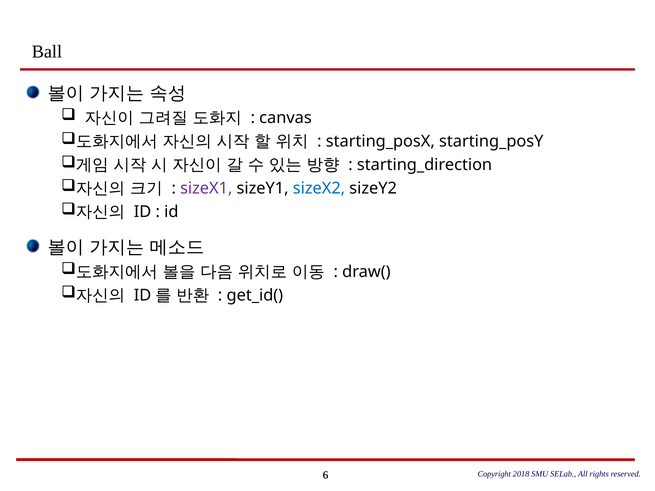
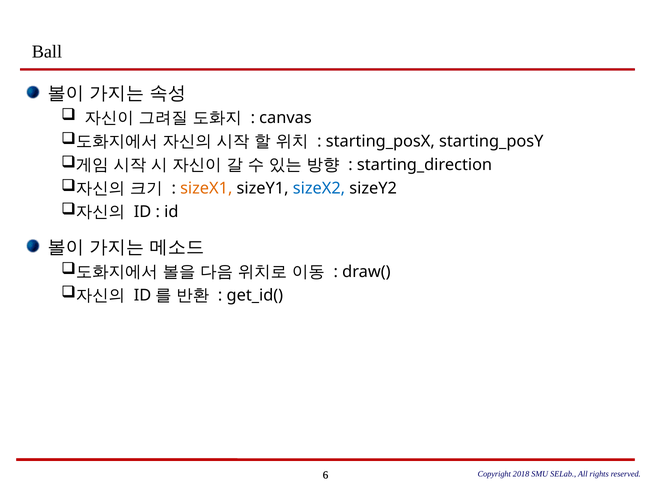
sizeX1 colour: purple -> orange (206, 188)
